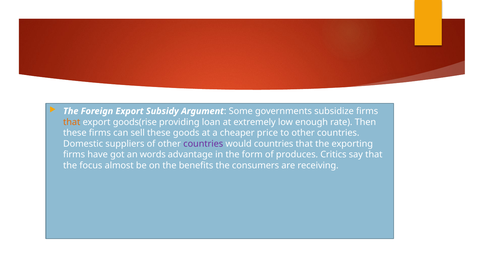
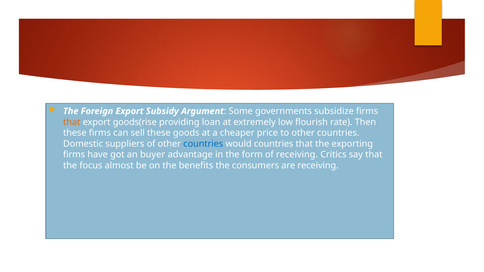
enough: enough -> flourish (312, 122)
countries colour: purple -> blue (203, 144)
words: words -> buyer (153, 155)
of produces: produces -> receiving (297, 155)
